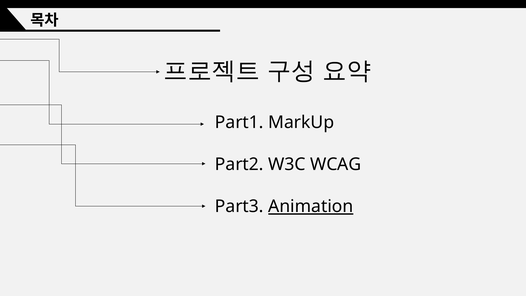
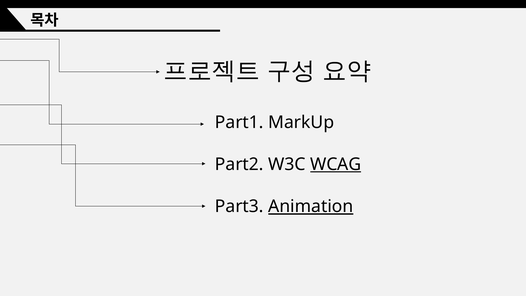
WCAG underline: none -> present (336, 164)
